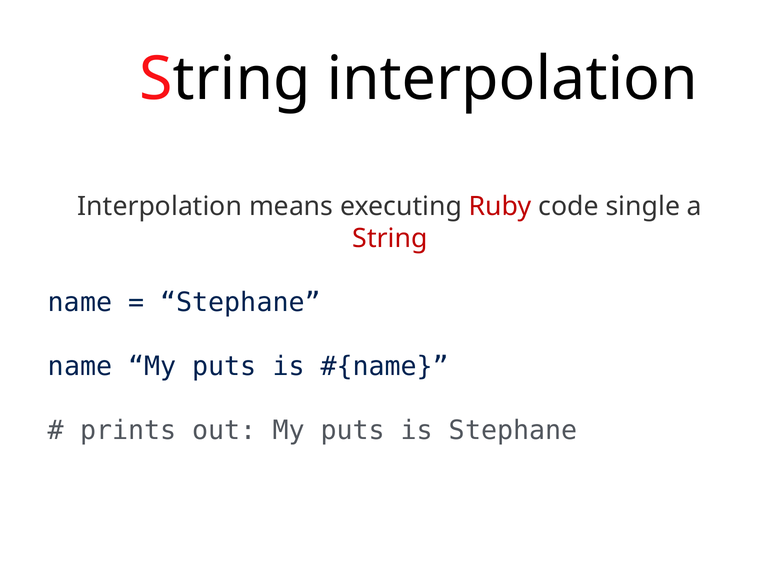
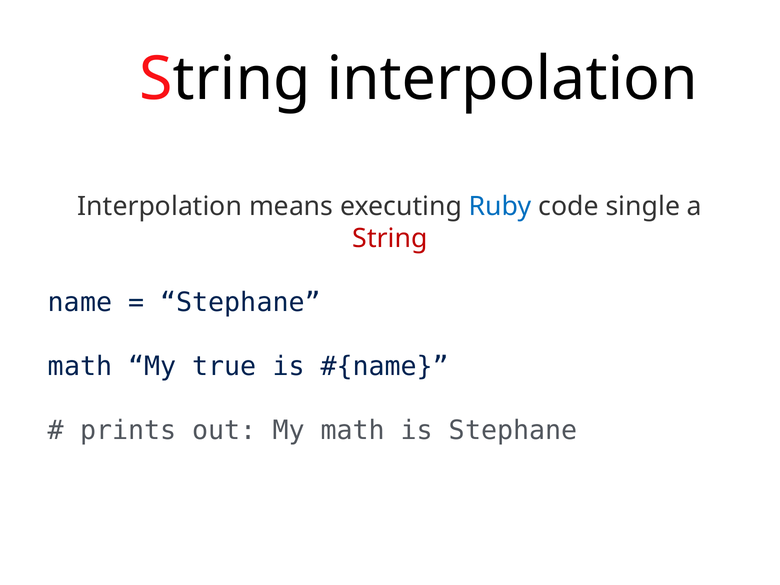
Ruby colour: red -> blue (500, 207)
name: name -> math (80, 367)
puts: puts -> true (224, 367)
out My puts: puts -> math (353, 431)
